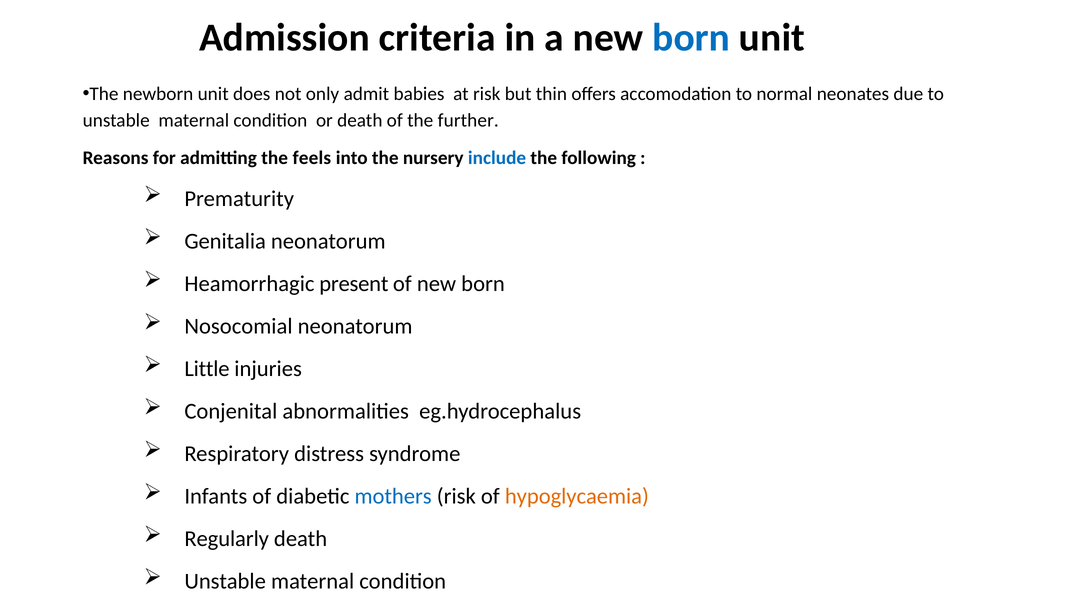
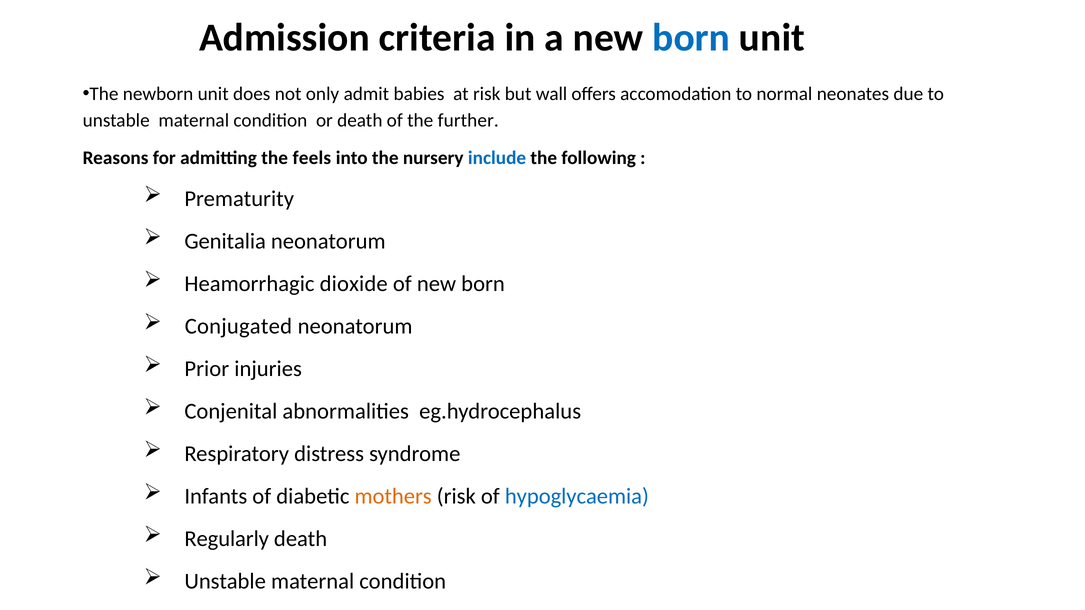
thin: thin -> wall (551, 94)
present: present -> dioxide (354, 284)
Nosocomial: Nosocomial -> Conjugated (238, 326)
Little: Little -> Prior (207, 369)
mothers colour: blue -> orange (393, 496)
hypoglycaemia colour: orange -> blue (577, 496)
